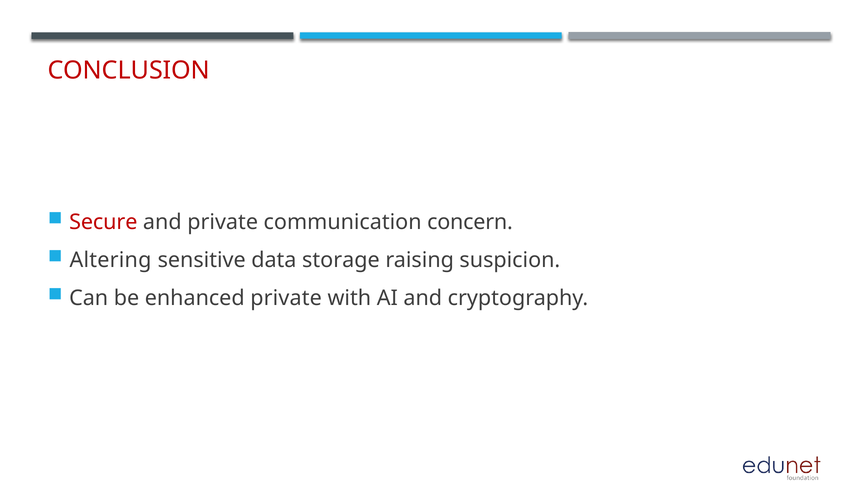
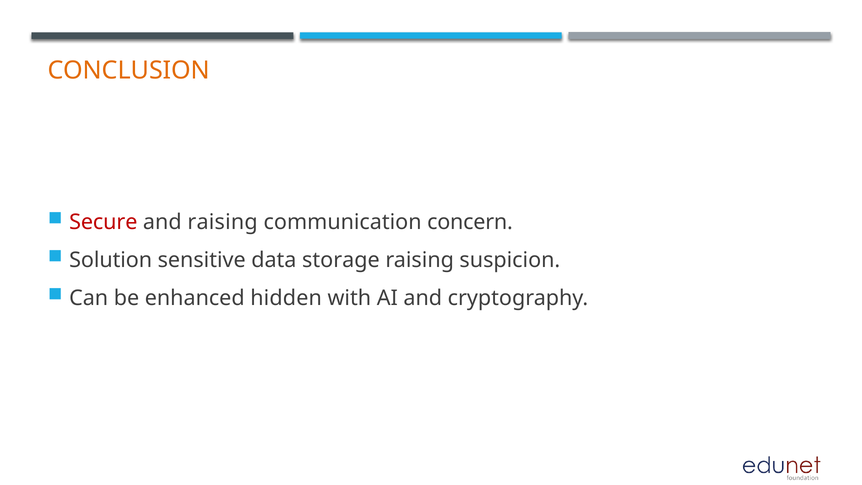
CONCLUSION colour: red -> orange (129, 71)
and private: private -> raising (223, 222)
Altering: Altering -> Solution (111, 260)
enhanced private: private -> hidden (286, 298)
